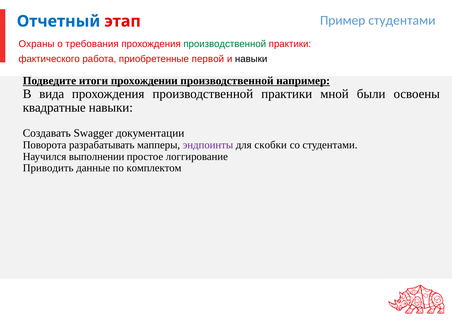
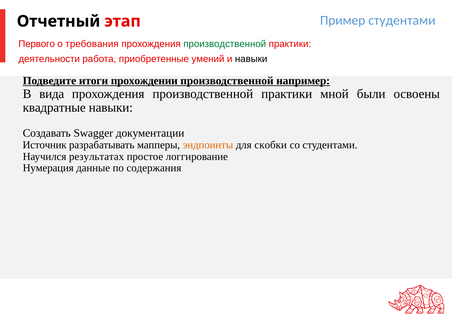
Отчетный colour: blue -> black (58, 21)
Охраны: Охраны -> Первого (37, 44)
фактического: фактического -> деятельности (49, 59)
первой: первой -> умений (208, 59)
Поворота: Поворота -> Источник (45, 145)
эндпоинты colour: purple -> orange (208, 145)
выполнении: выполнении -> результатах (97, 156)
Приводить: Приводить -> Нумерация (48, 168)
комплектом: комплектом -> содержания (154, 168)
